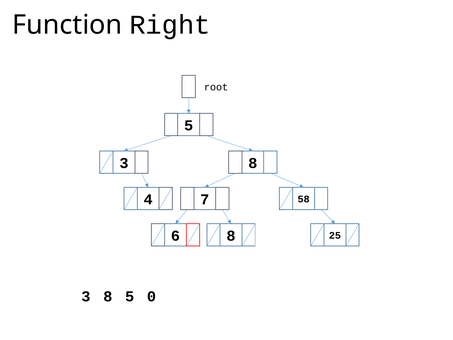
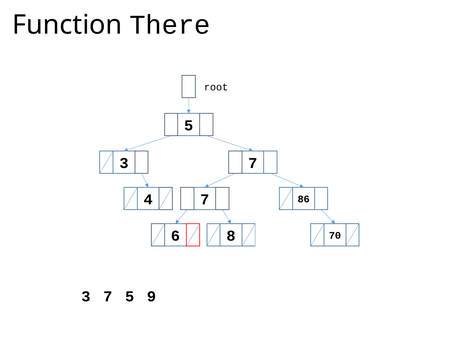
Right: Right -> There (170, 25)
8: 8 -> 7 (253, 163)
58: 58 -> 86 (304, 199)
25: 25 -> 70 (335, 235)
8: 8 -> 7 (108, 296)
0: 0 -> 9 (151, 296)
